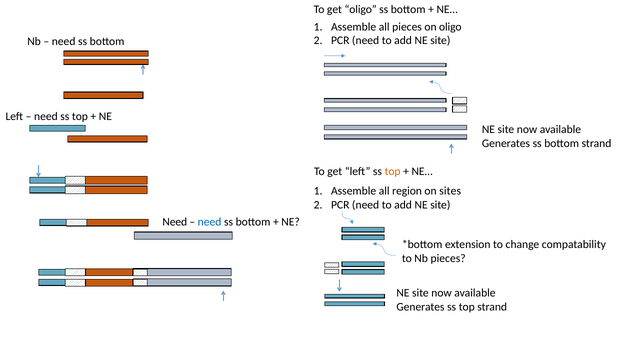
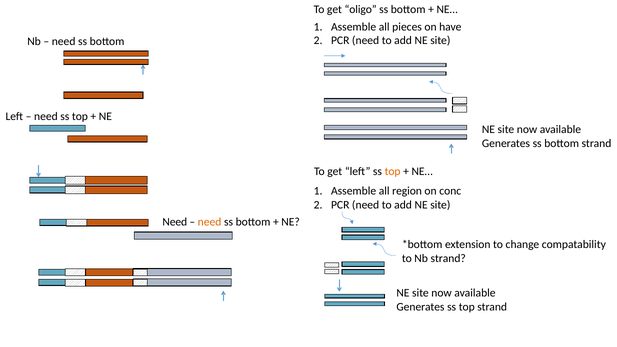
on oligo: oligo -> have (450, 27)
sites: sites -> conc (450, 191)
need colour: blue -> orange (210, 222)
Nb pieces: pieces -> strand (448, 259)
